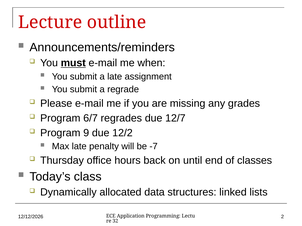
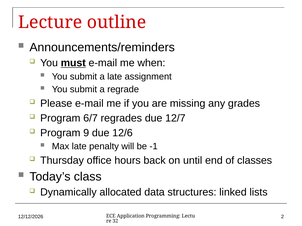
12/2: 12/2 -> 12/6 (122, 133)
-7: -7 -> -1 (154, 147)
